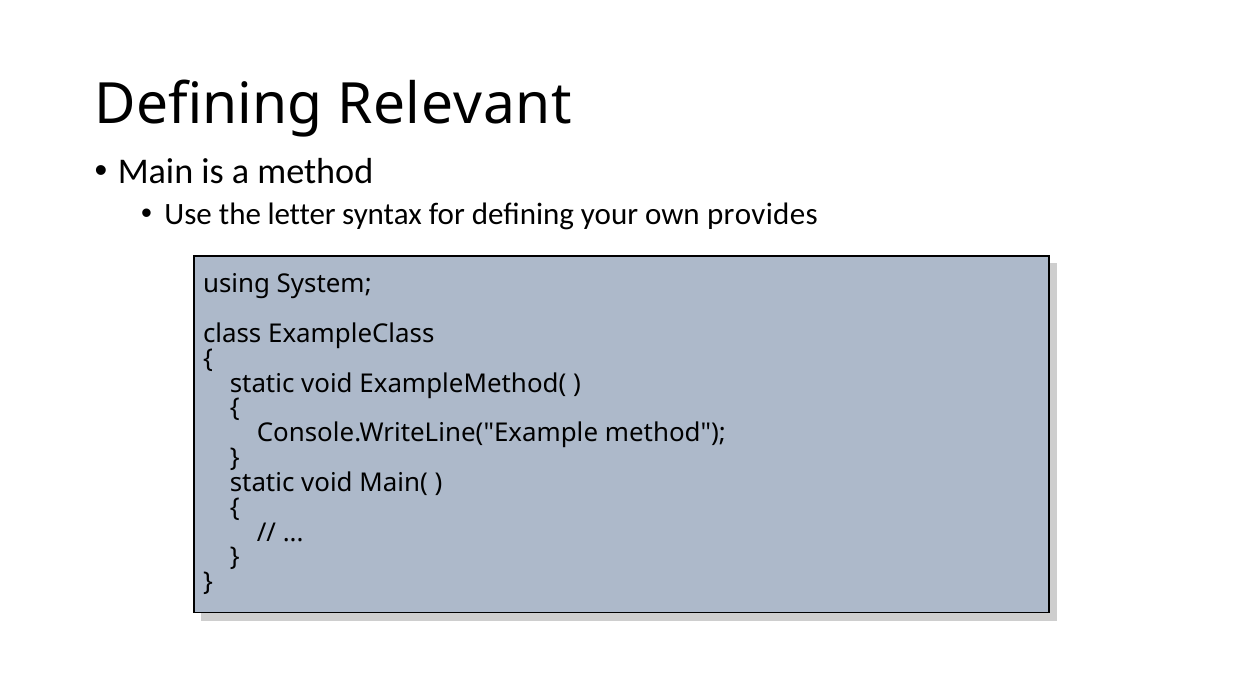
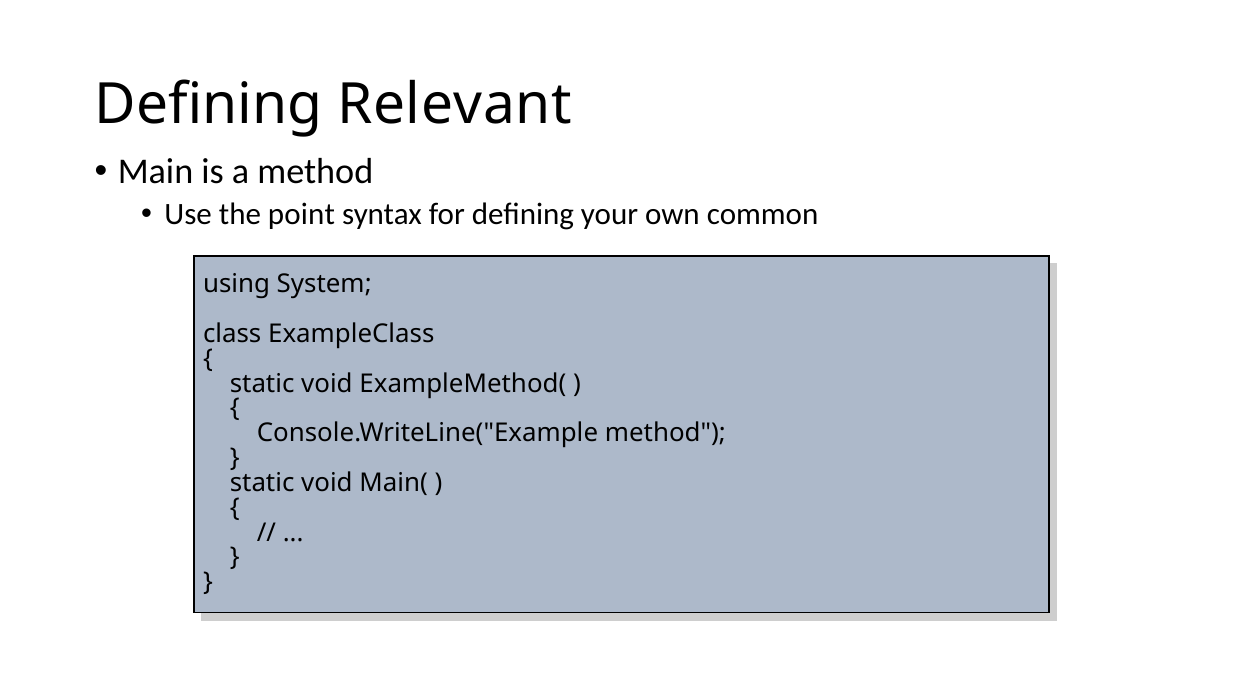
letter: letter -> point (301, 214)
provides: provides -> common (763, 214)
